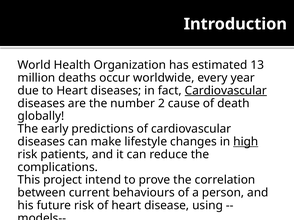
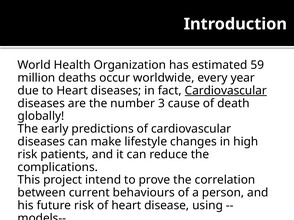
13: 13 -> 59 (257, 65)
2: 2 -> 3 (161, 104)
high underline: present -> none (246, 142)
